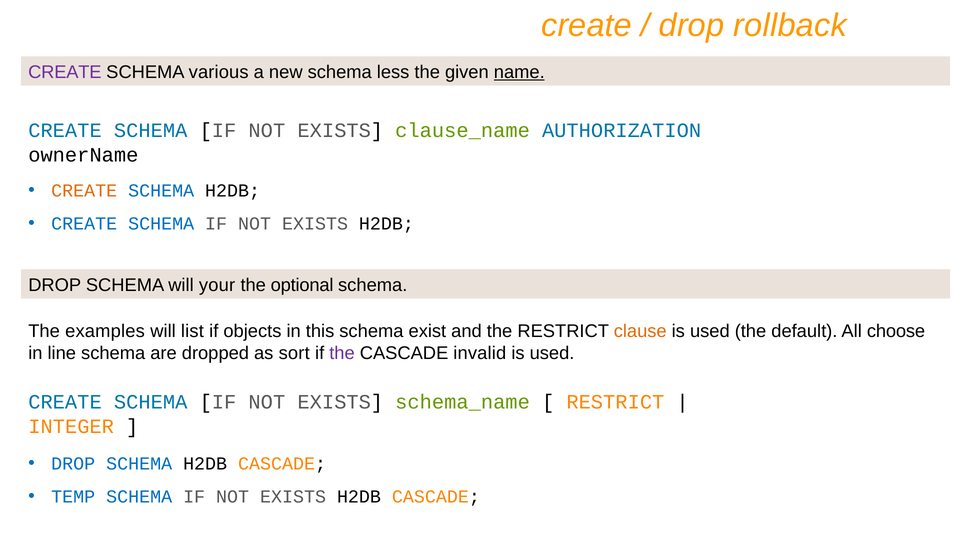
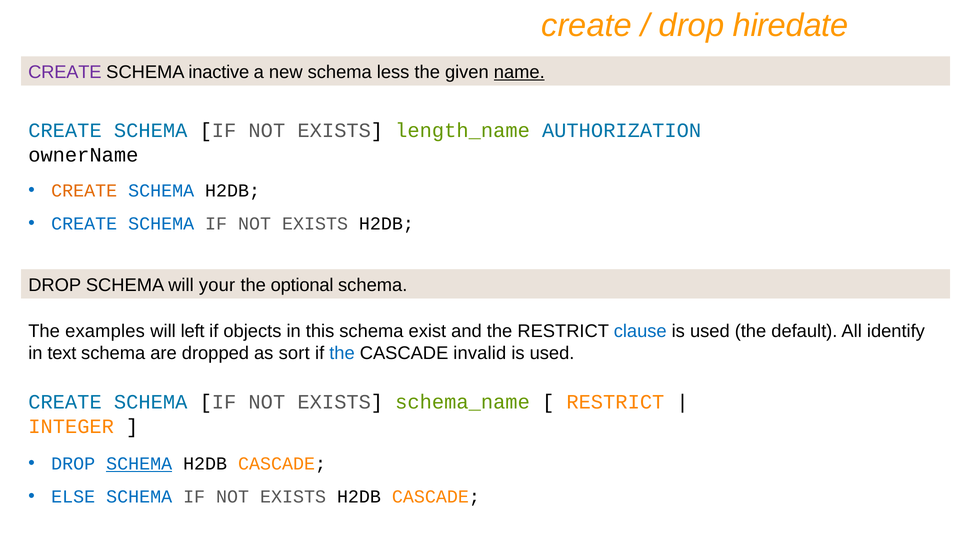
rollback: rollback -> hiredate (790, 25)
various: various -> inactive (219, 72)
clause_name: clause_name -> length_name (463, 130)
list: list -> left (193, 331)
clause colour: orange -> blue (640, 331)
choose: choose -> identify (896, 331)
line: line -> text (62, 353)
the colour: purple -> blue (342, 353)
SCHEMA underline: none -> present (139, 463)
TEMP: TEMP -> ELSE (73, 496)
